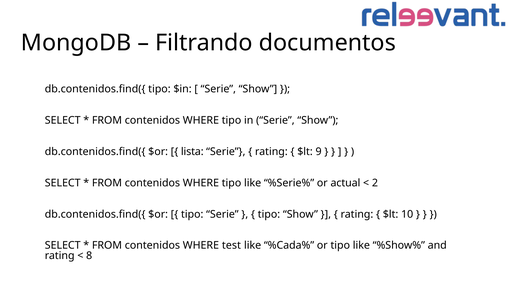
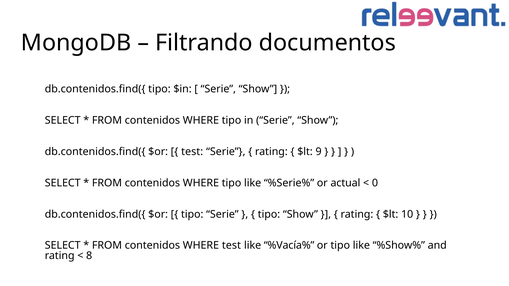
lista: lista -> test (192, 152)
2: 2 -> 0 (375, 183)
%Cada%: %Cada% -> %Vacía% (289, 246)
